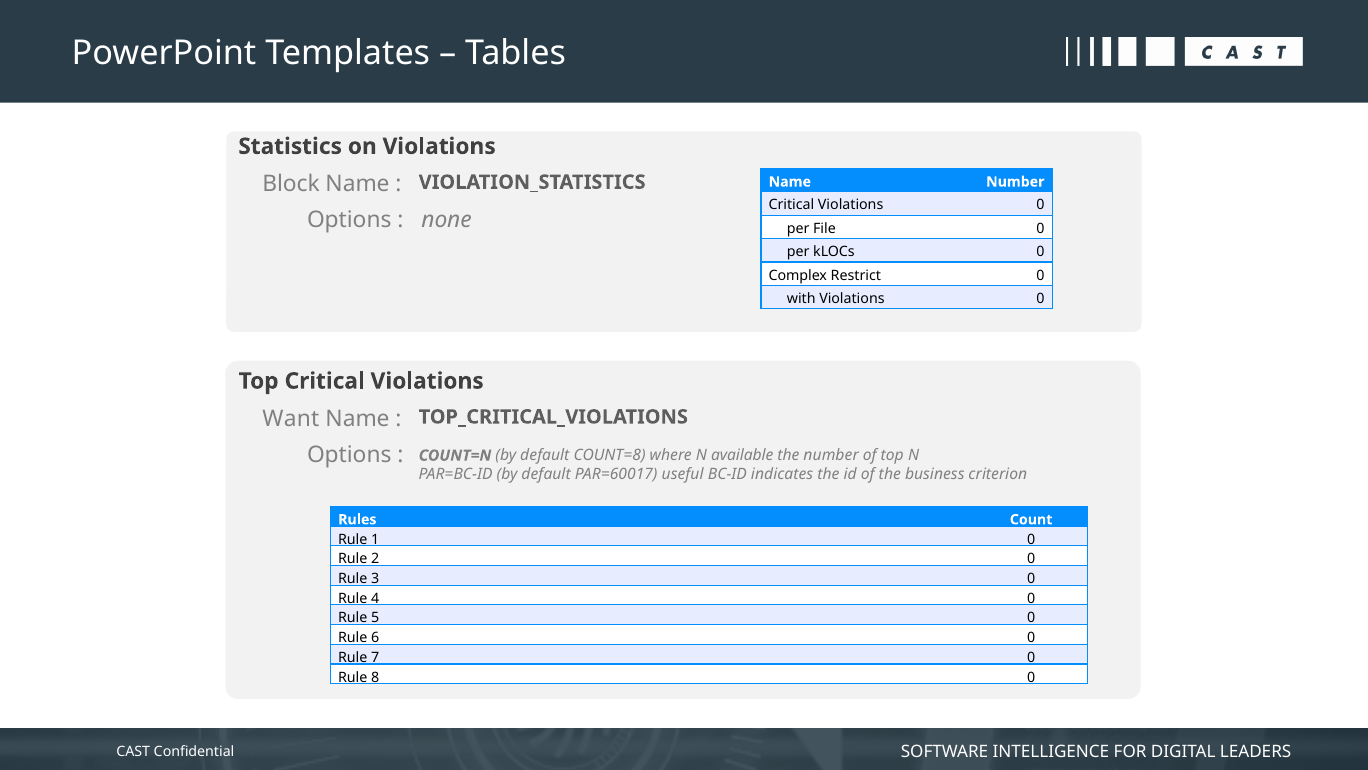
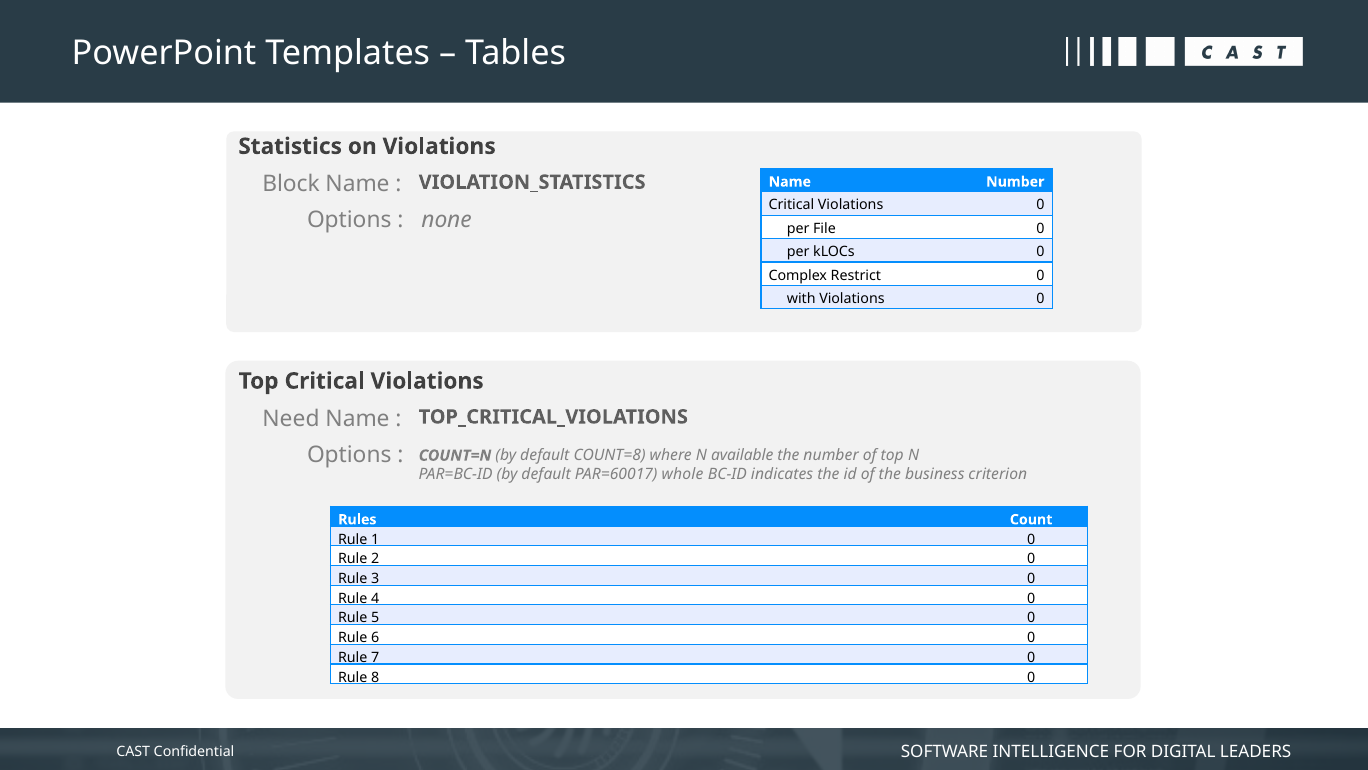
Want: Want -> Need (291, 419)
useful: useful -> whole (683, 474)
